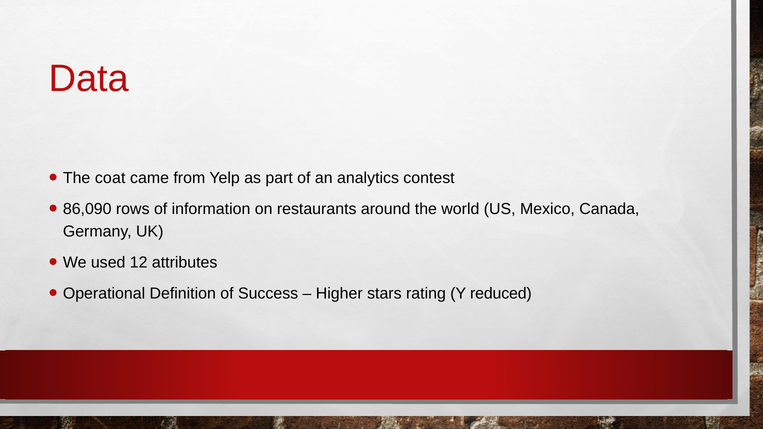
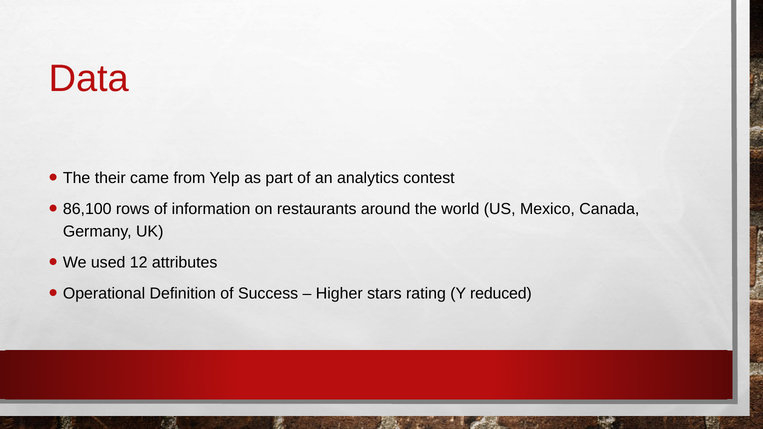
coat: coat -> their (110, 178)
86,090: 86,090 -> 86,100 (87, 209)
